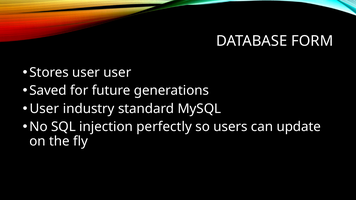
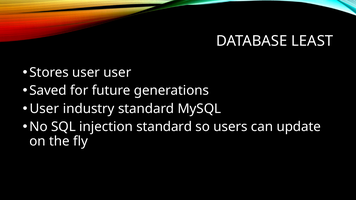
FORM: FORM -> LEAST (312, 41)
injection perfectly: perfectly -> standard (164, 127)
